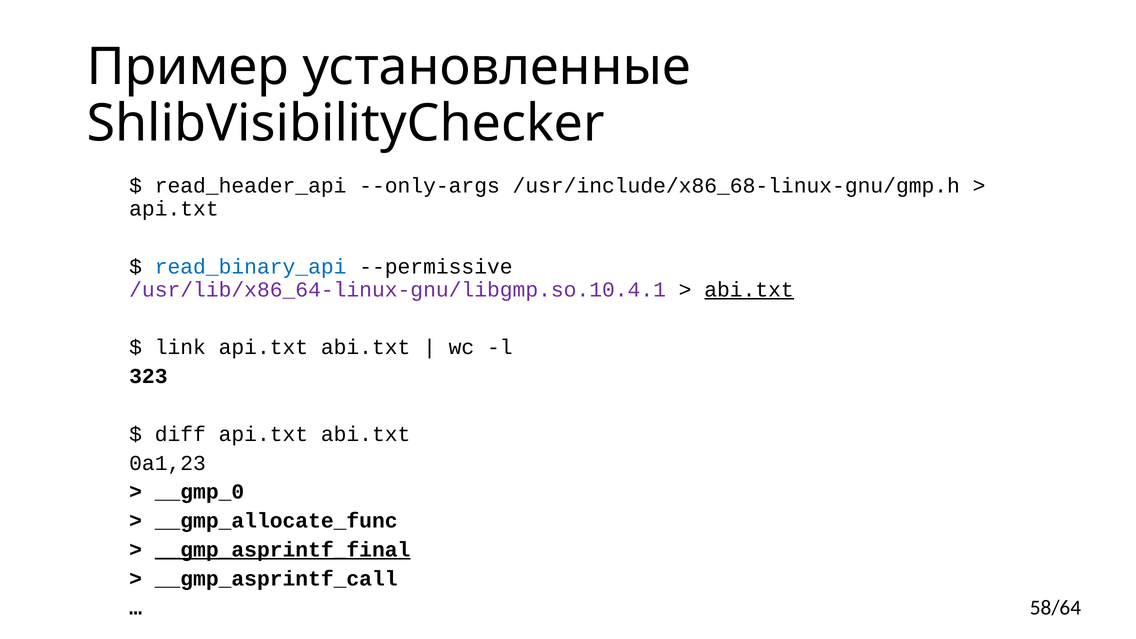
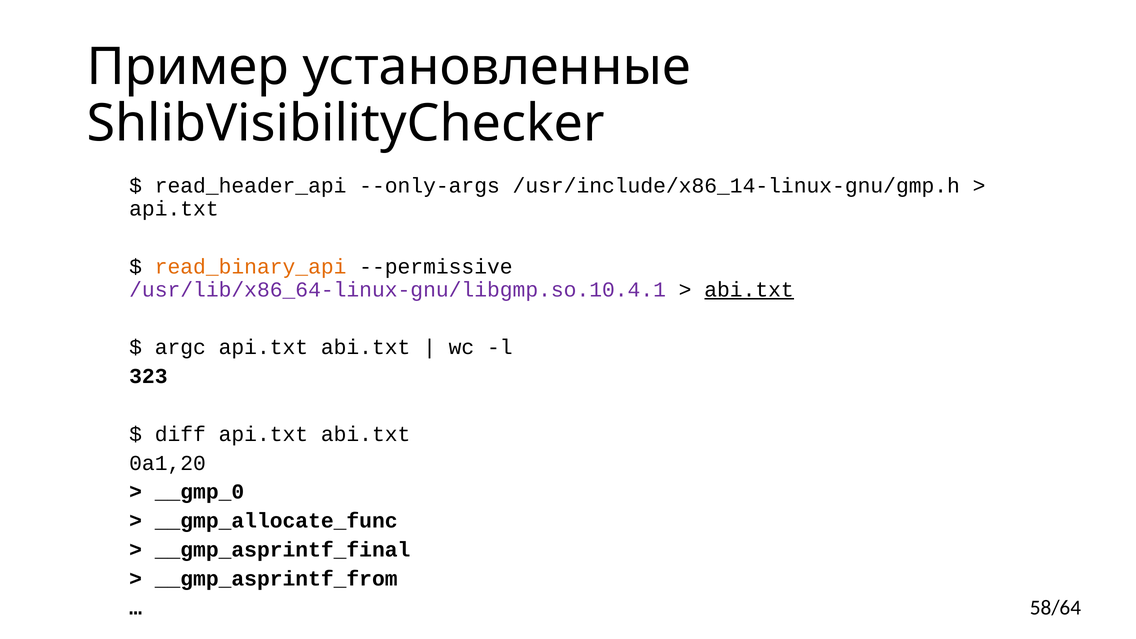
/usr/include/x86_68-linux-gnu/gmp.h: /usr/include/x86_68-linux-gnu/gmp.h -> /usr/include/x86_14-linux-gnu/gmp.h (736, 186)
read_binary_api colour: blue -> orange (251, 267)
link: link -> argc (180, 347)
0a1,23: 0a1,23 -> 0a1,20 (168, 463)
__gmp_asprintf_final underline: present -> none (283, 550)
__gmp_asprintf_call: __gmp_asprintf_call -> __gmp_asprintf_from (276, 579)
